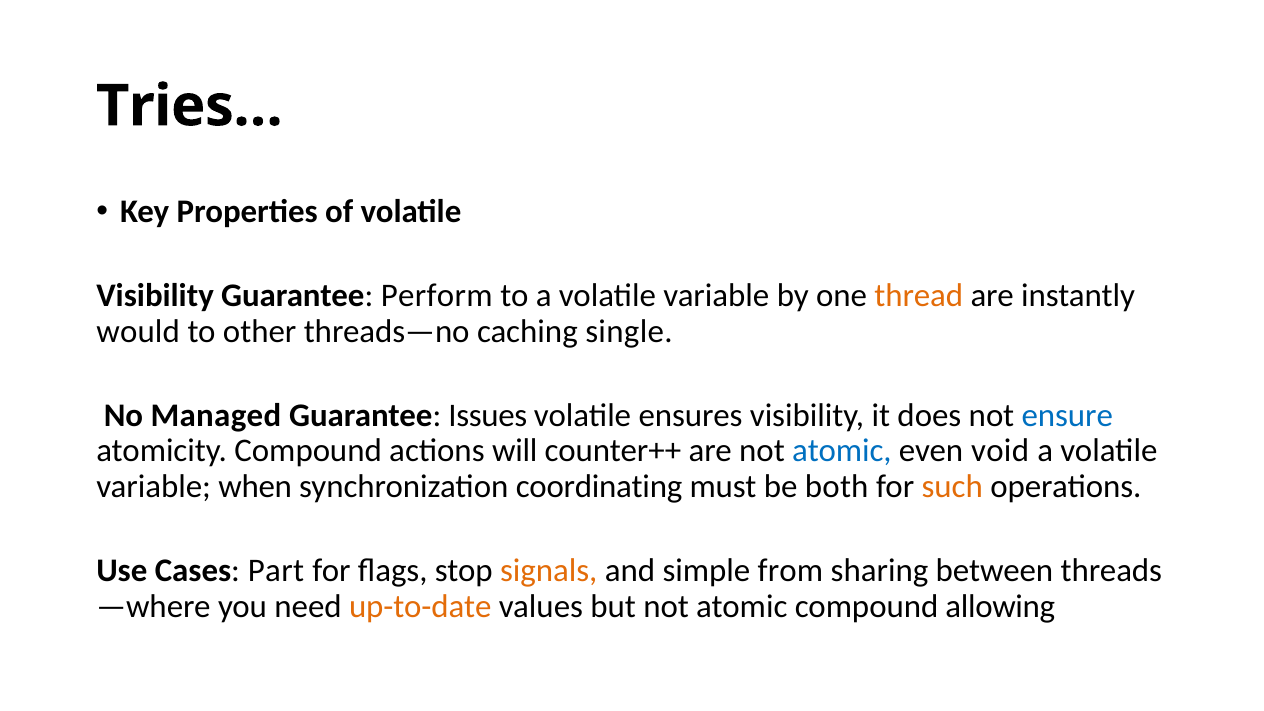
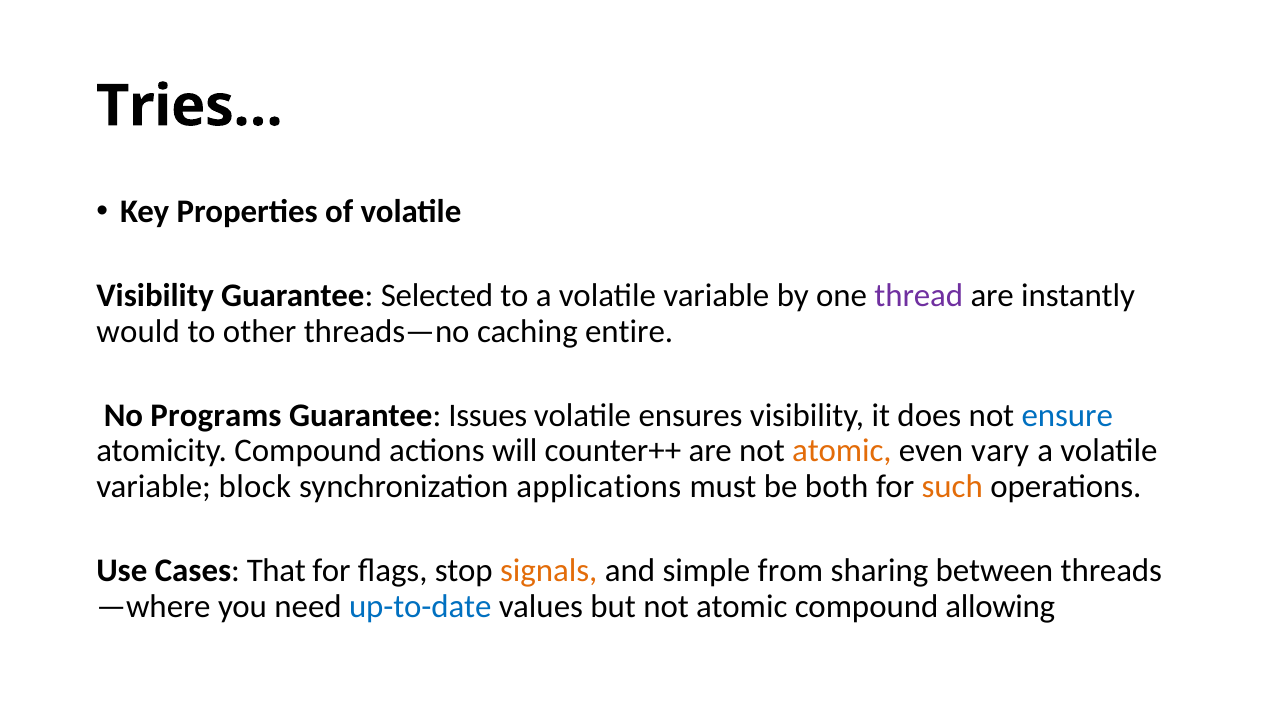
Perform: Perform -> Selected (437, 296)
thread colour: orange -> purple (919, 296)
single: single -> entire (629, 331)
Managed: Managed -> Programs (216, 416)
atomic colour: blue -> orange (842, 451)
void: void -> vary (1000, 451)
when: when -> block (255, 487)
coordinating: coordinating -> applications (599, 487)
Part: Part -> That (276, 571)
up-to-date colour: orange -> blue (420, 606)
